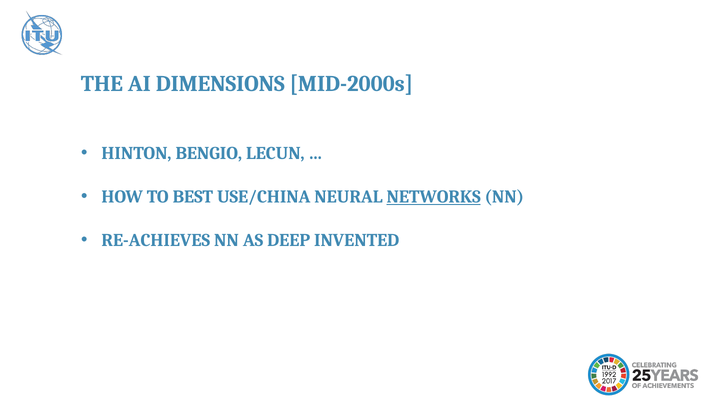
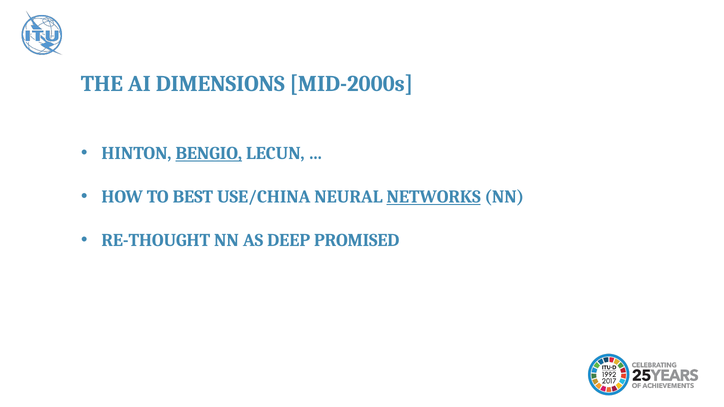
BENGIO underline: none -> present (209, 153)
RE-ACHIEVES: RE-ACHIEVES -> RE-THOUGHT (156, 240)
INVENTED: INVENTED -> PROMISED (357, 240)
